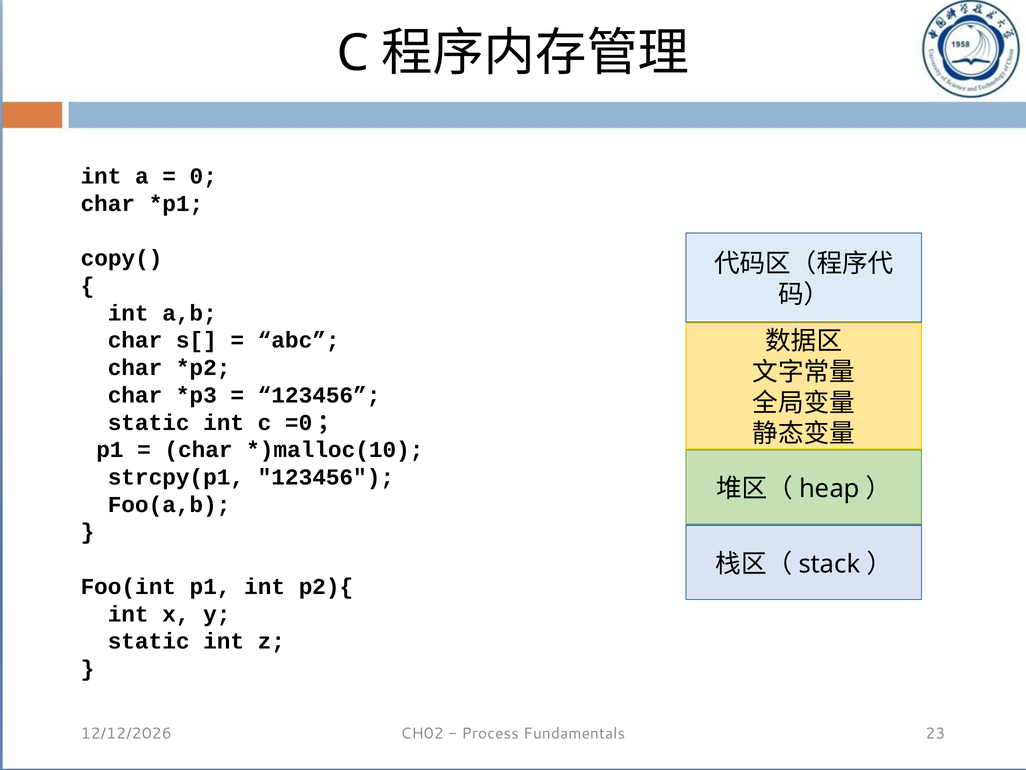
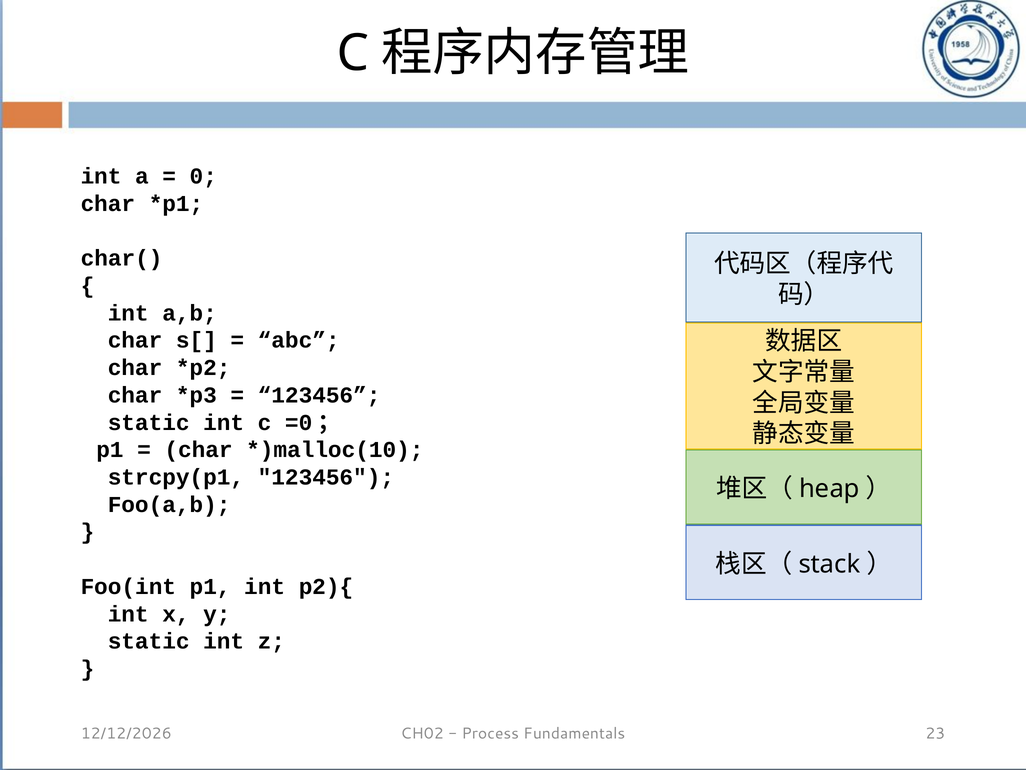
copy(: copy( -> char( (122, 258)
